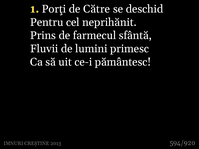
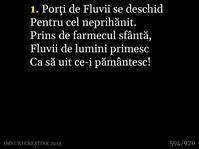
de Către: Către -> Fluvii (97, 9)
